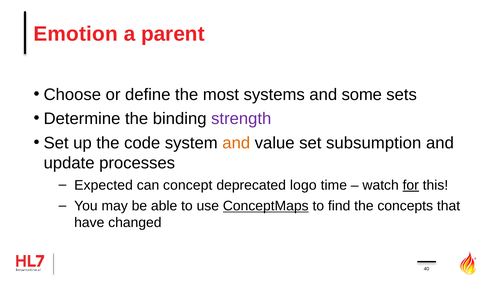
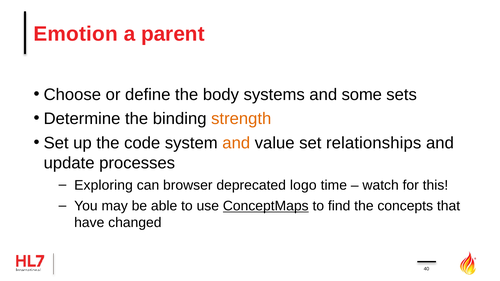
most: most -> body (221, 95)
strength colour: purple -> orange (241, 119)
subsumption: subsumption -> relationships (374, 143)
Expected: Expected -> Exploring (104, 185)
concept: concept -> browser (188, 185)
for underline: present -> none (411, 185)
